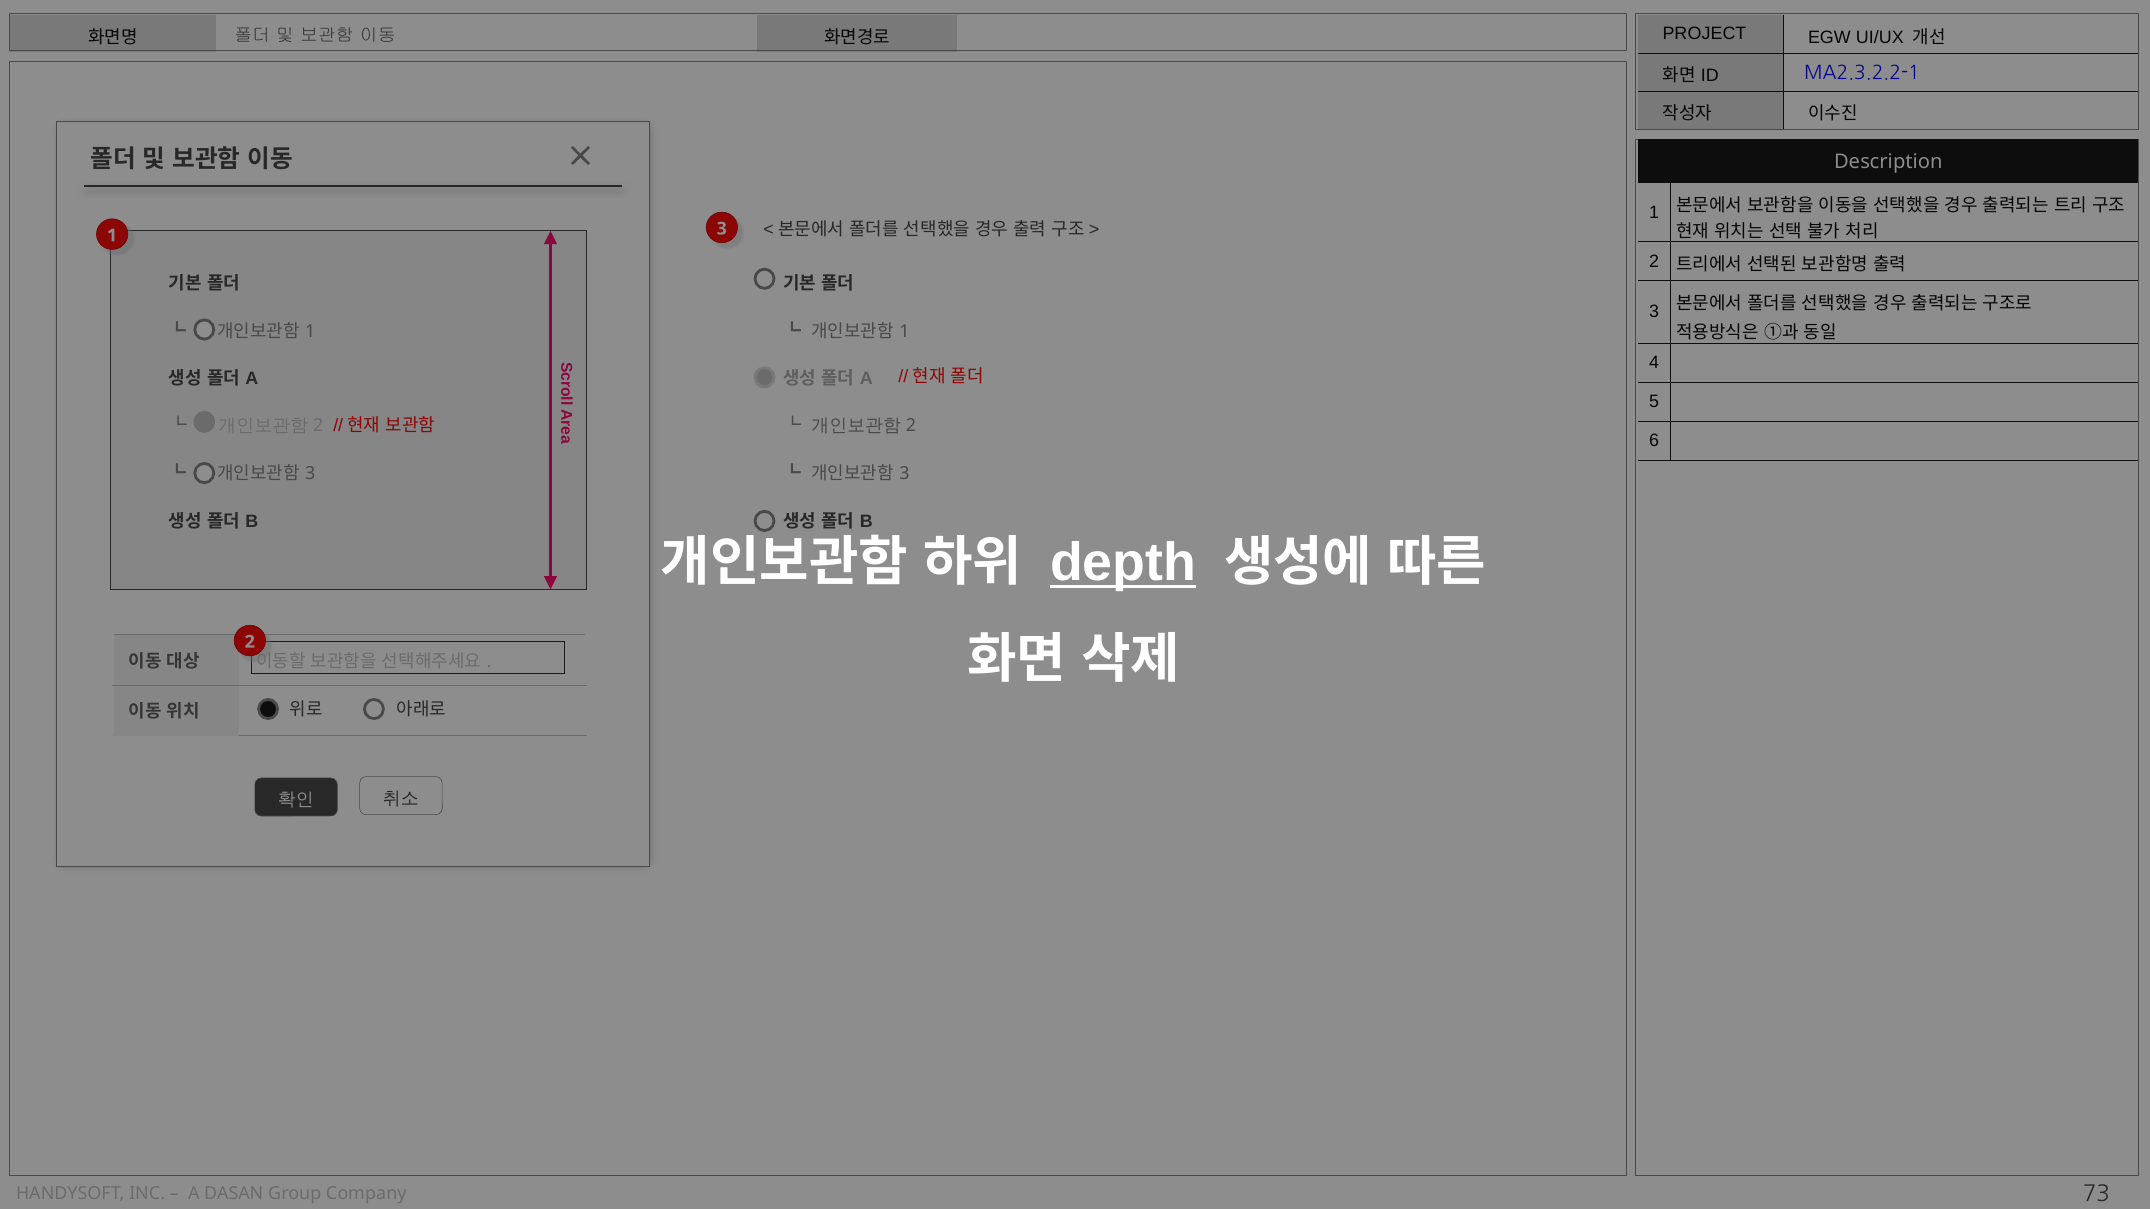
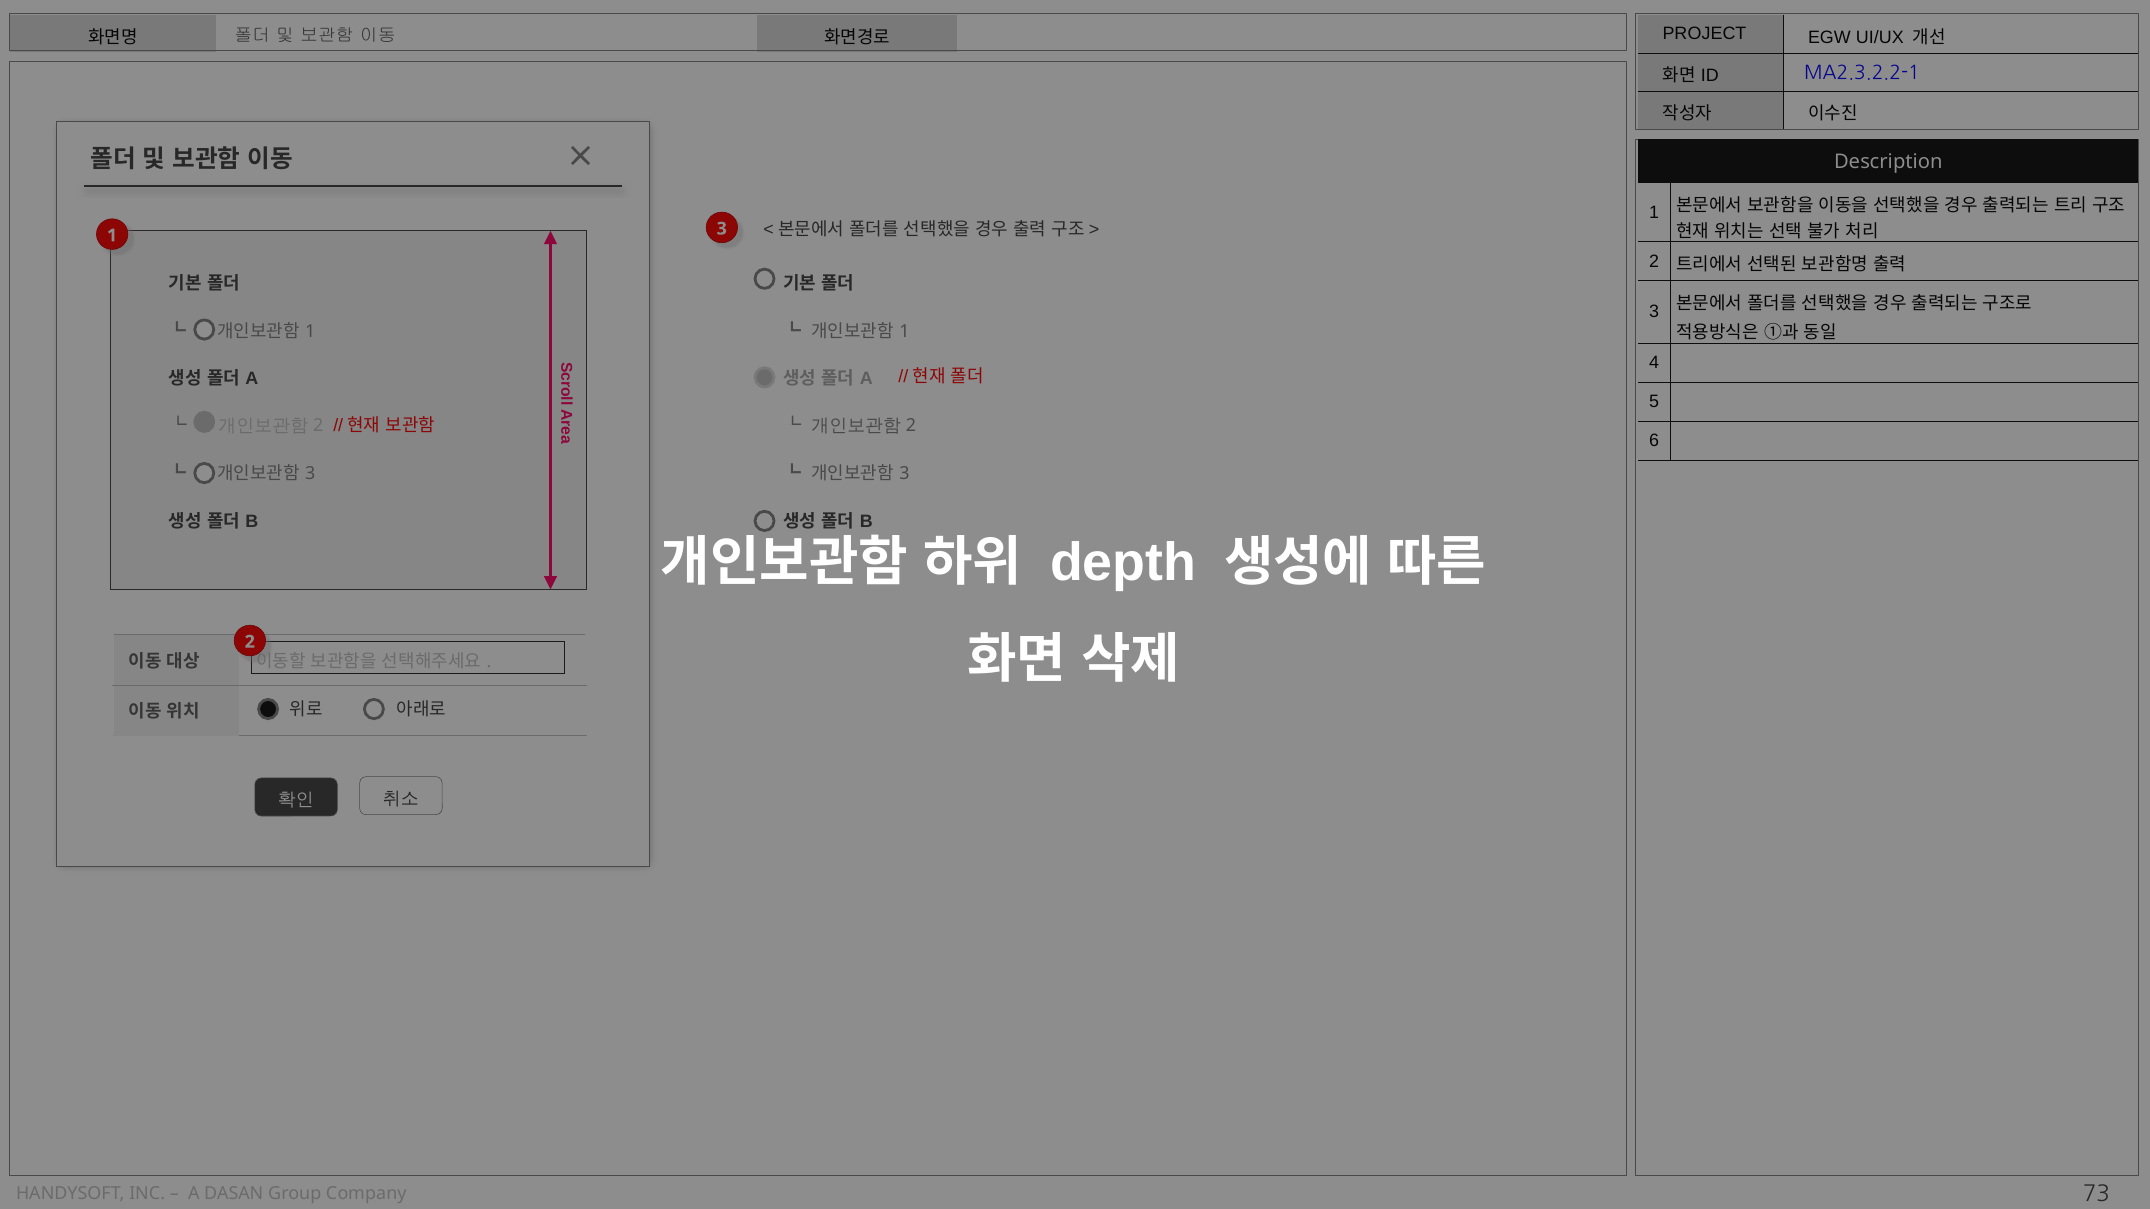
depth underline: present -> none (1123, 563)
